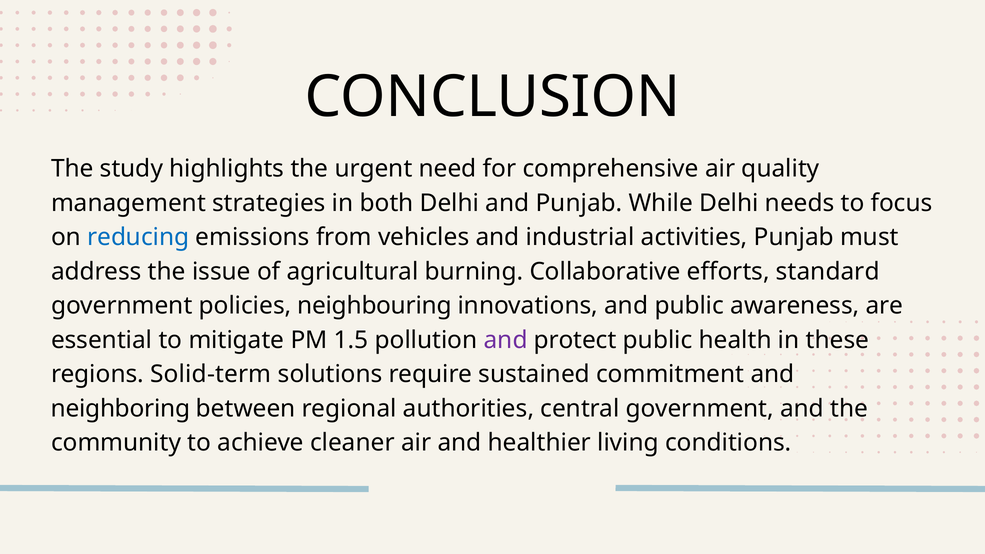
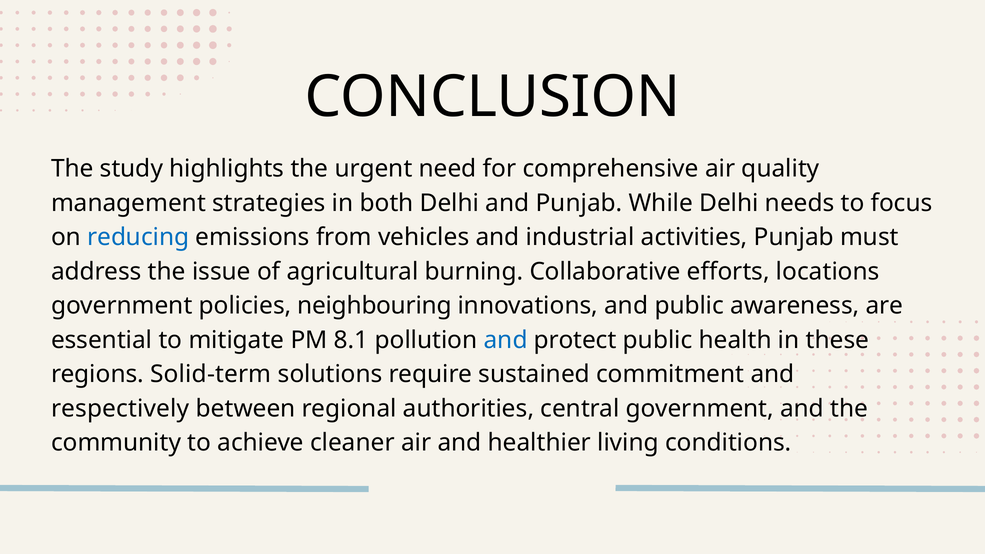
standard: standard -> locations (828, 272)
1.5: 1.5 -> 8.1 (351, 340)
and colour: purple -> blue (506, 340)
neighboring: neighboring -> respectively (120, 409)
